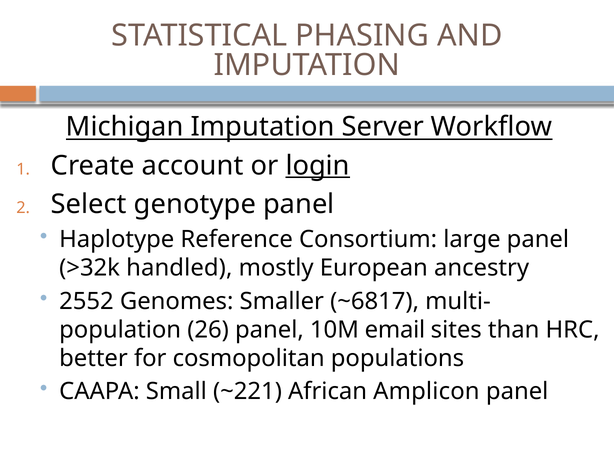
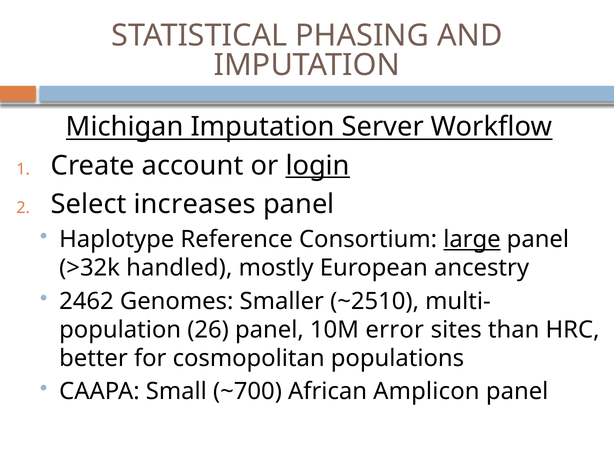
genotype: genotype -> increases (195, 205)
large underline: none -> present (472, 240)
2552: 2552 -> 2462 (87, 302)
~6817: ~6817 -> ~2510 (375, 302)
email: email -> error (395, 330)
~221: ~221 -> ~700 (247, 392)
